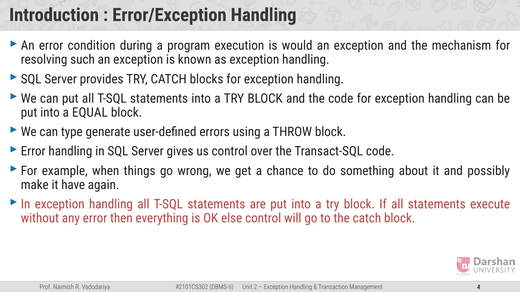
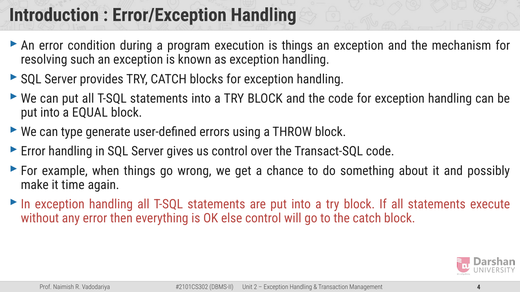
is would: would -> things (297, 46)
have: have -> time (73, 185)
